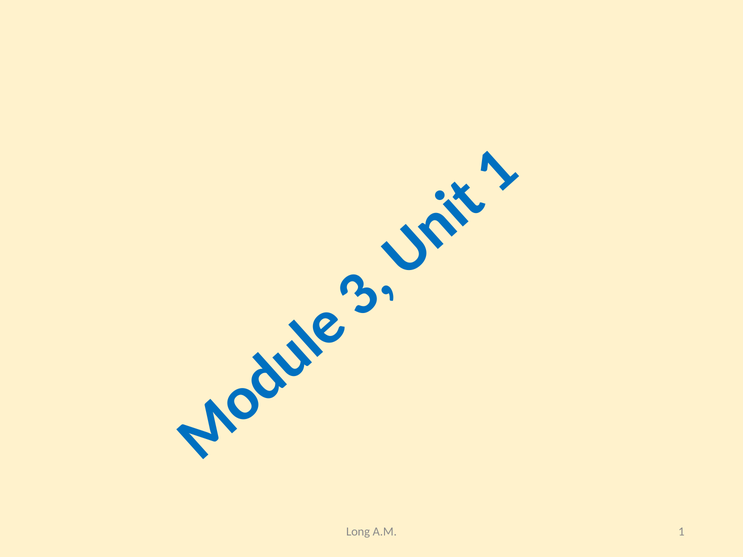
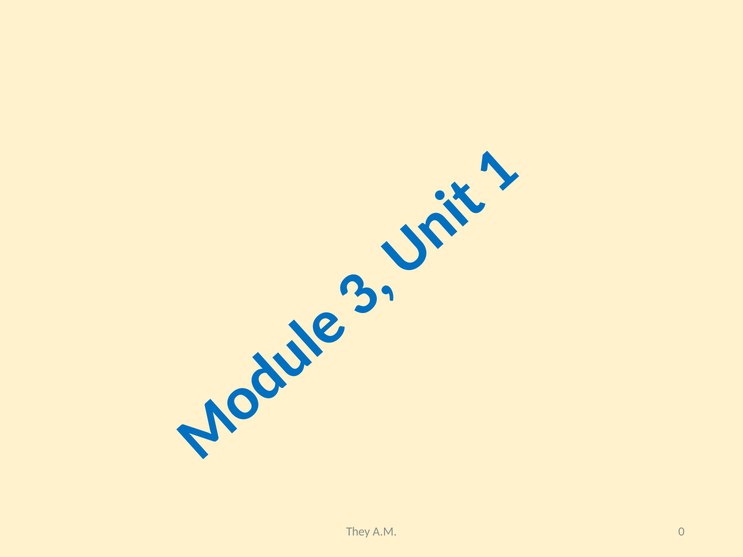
Long: Long -> They (358, 532)
A.M 1: 1 -> 0 (681, 532)
